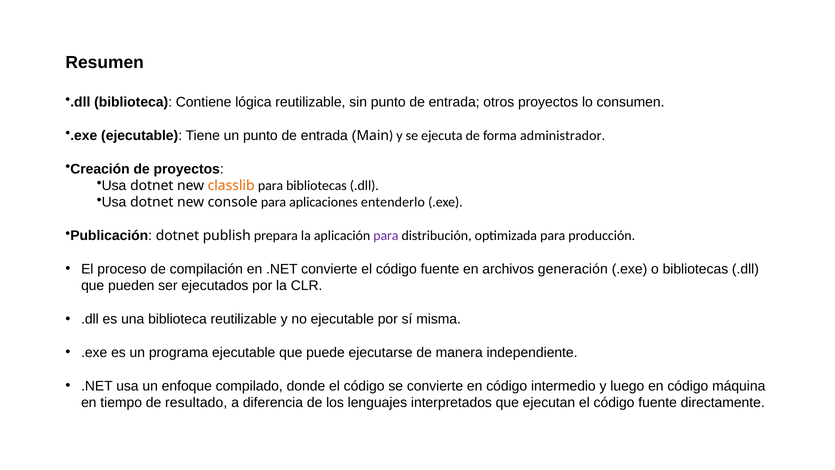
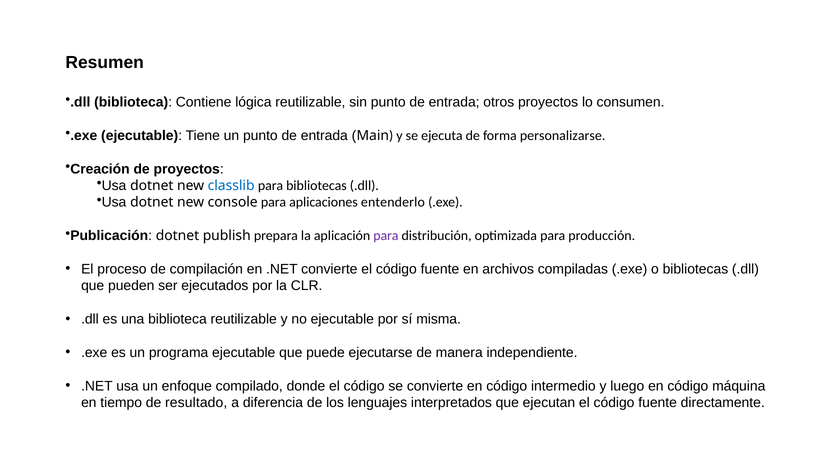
administrador: administrador -> personalizarse (563, 135)
classlib colour: orange -> blue (231, 186)
generación: generación -> compiladas (573, 269)
